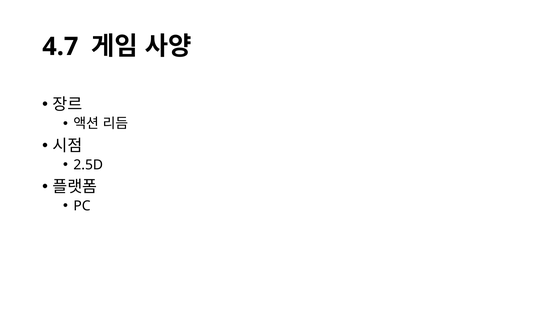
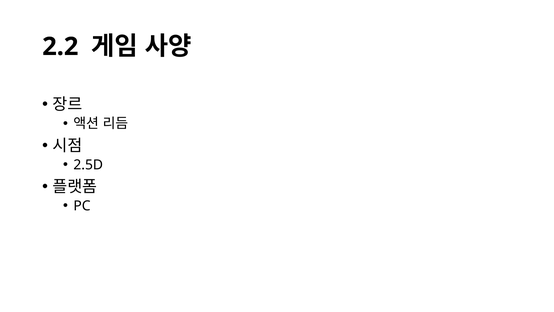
4.7: 4.7 -> 2.2 (60, 47)
